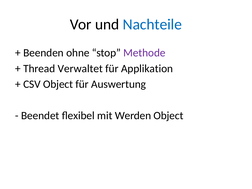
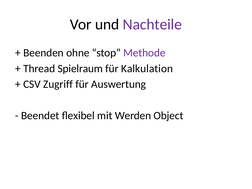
Nachteile colour: blue -> purple (152, 24)
Verwaltet: Verwaltet -> Spielraum (80, 69)
Applikation: Applikation -> Kalkulation (147, 69)
CSV Object: Object -> Zugriff (58, 84)
